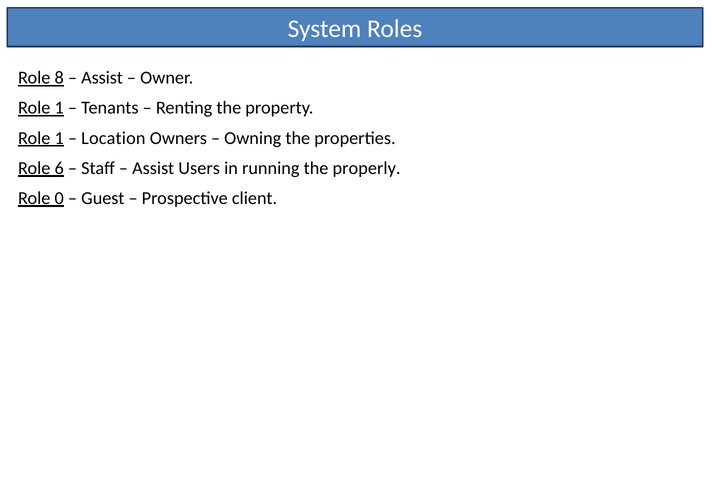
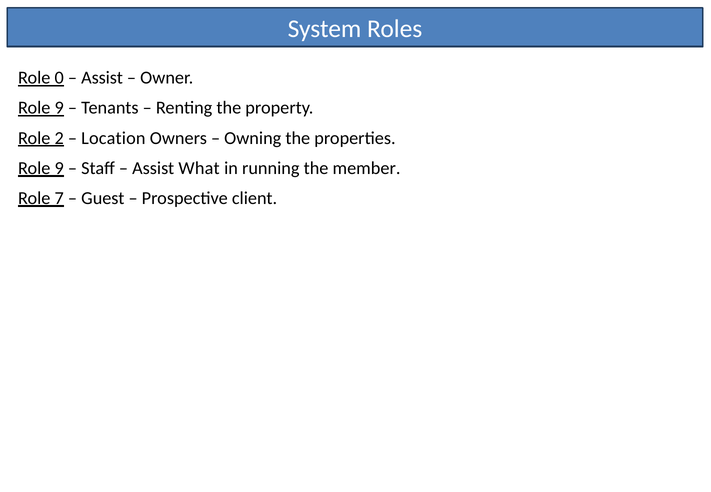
8: 8 -> 0 (59, 78)
1: 1 -> 9 (59, 108)
1: 1 -> 2 (59, 138)
6: 6 -> 9 (59, 168)
Users: Users -> What (199, 168)
properly: properly -> member (367, 168)
0: 0 -> 7 (59, 198)
